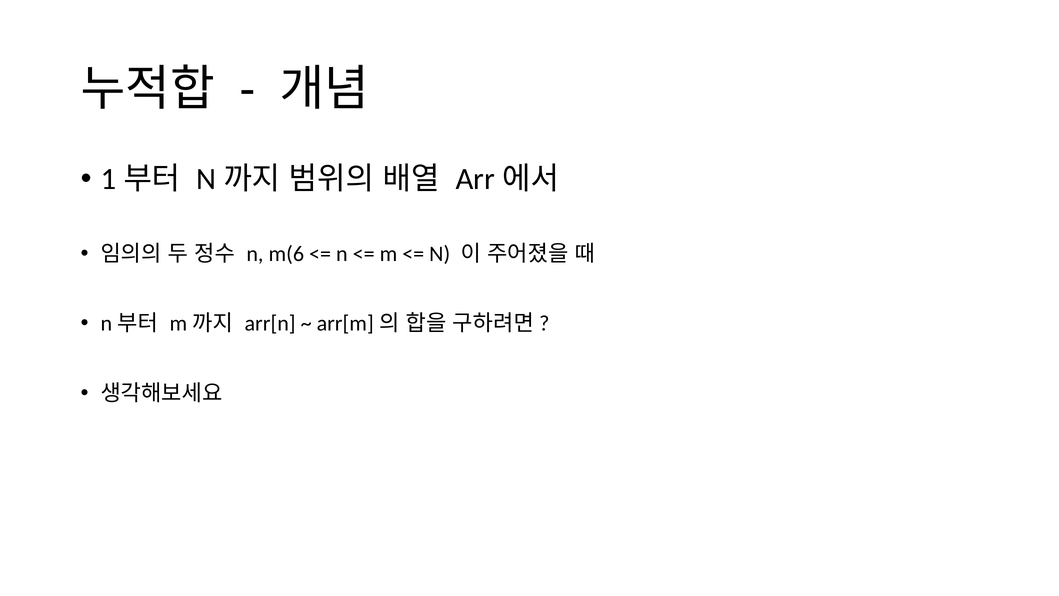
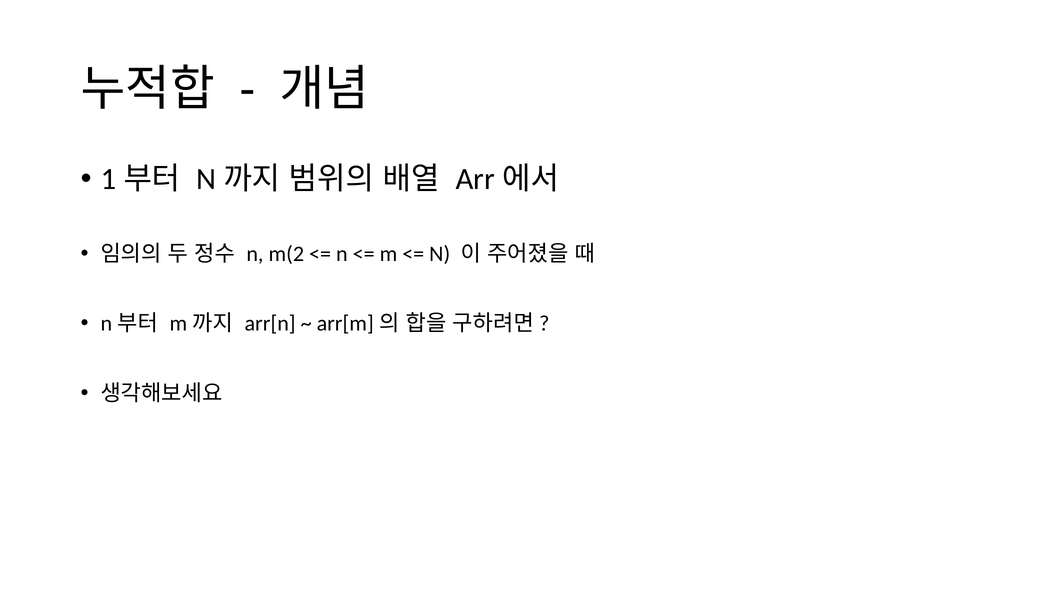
m(6: m(6 -> m(2 (286, 254)
